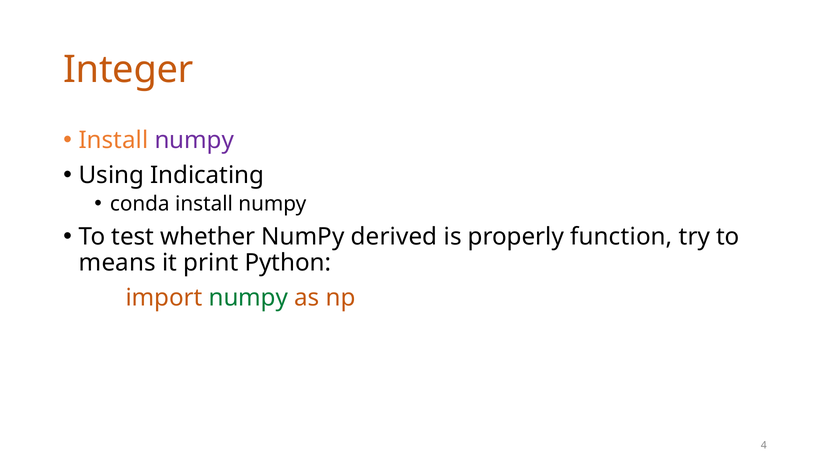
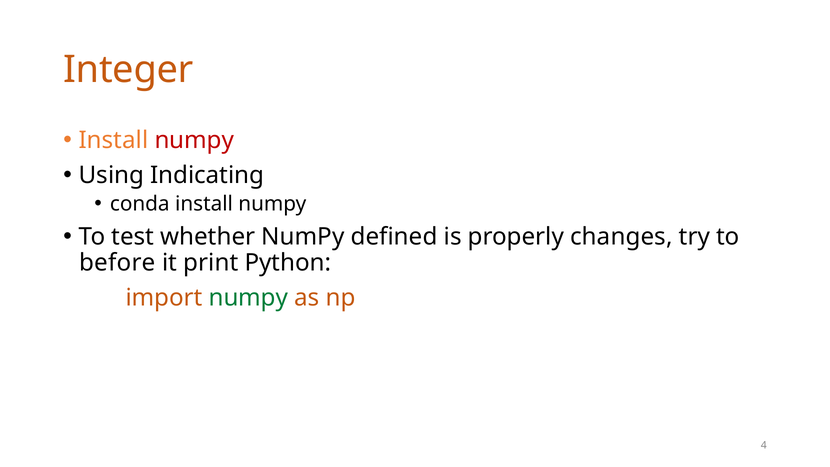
numpy colour: purple -> red (194, 140)
derived: derived -> defined (394, 237)
function: function -> changes (621, 237)
means: means -> before (117, 263)
